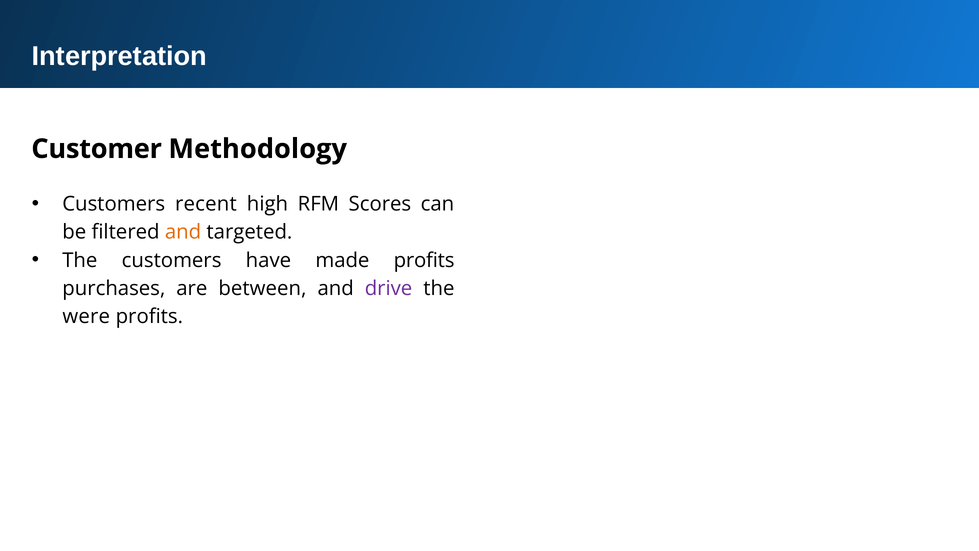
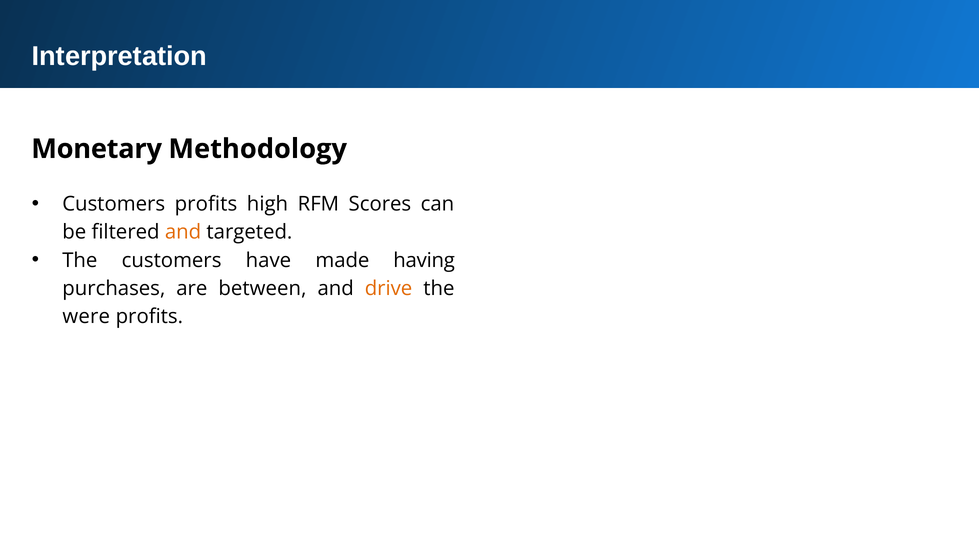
Customer: Customer -> Monetary (97, 149)
Customers recent: recent -> profits (206, 204)
made profits: profits -> having (424, 260)
drive colour: purple -> orange (389, 288)
